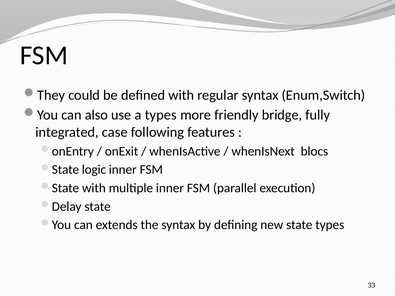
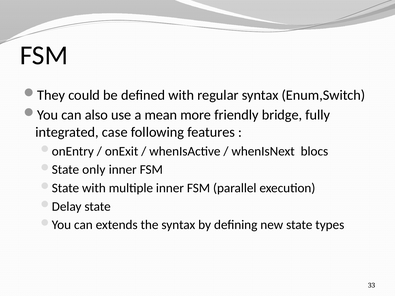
a types: types -> mean (161, 115)
logic: logic -> only (94, 170)
